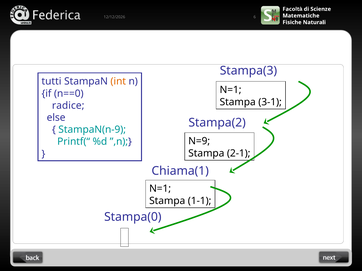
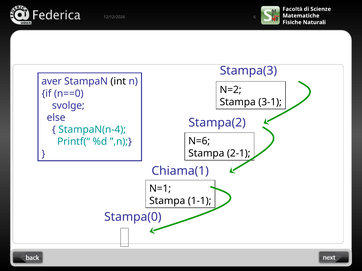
tutti: tutti -> aver (52, 82)
int colour: orange -> black (118, 82)
N=1: N=1 -> N=2 (231, 90)
radice: radice -> svolge (68, 106)
StampaN(n-9: StampaN(n-9 -> StampaN(n-4 (92, 130)
N=9: N=9 -> N=6 (199, 141)
